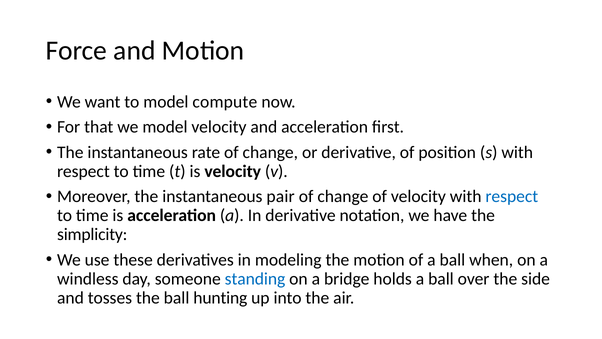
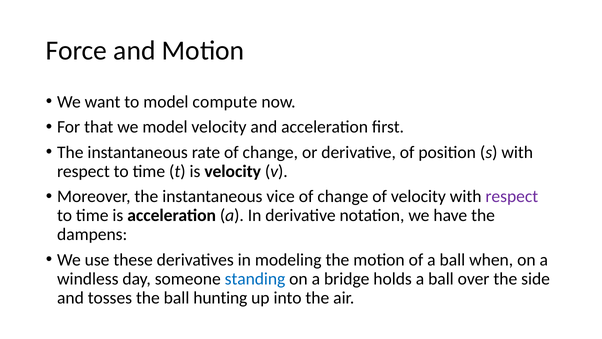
pair: pair -> vice (281, 196)
respect colour: blue -> purple (512, 196)
simplicity: simplicity -> dampens (92, 234)
